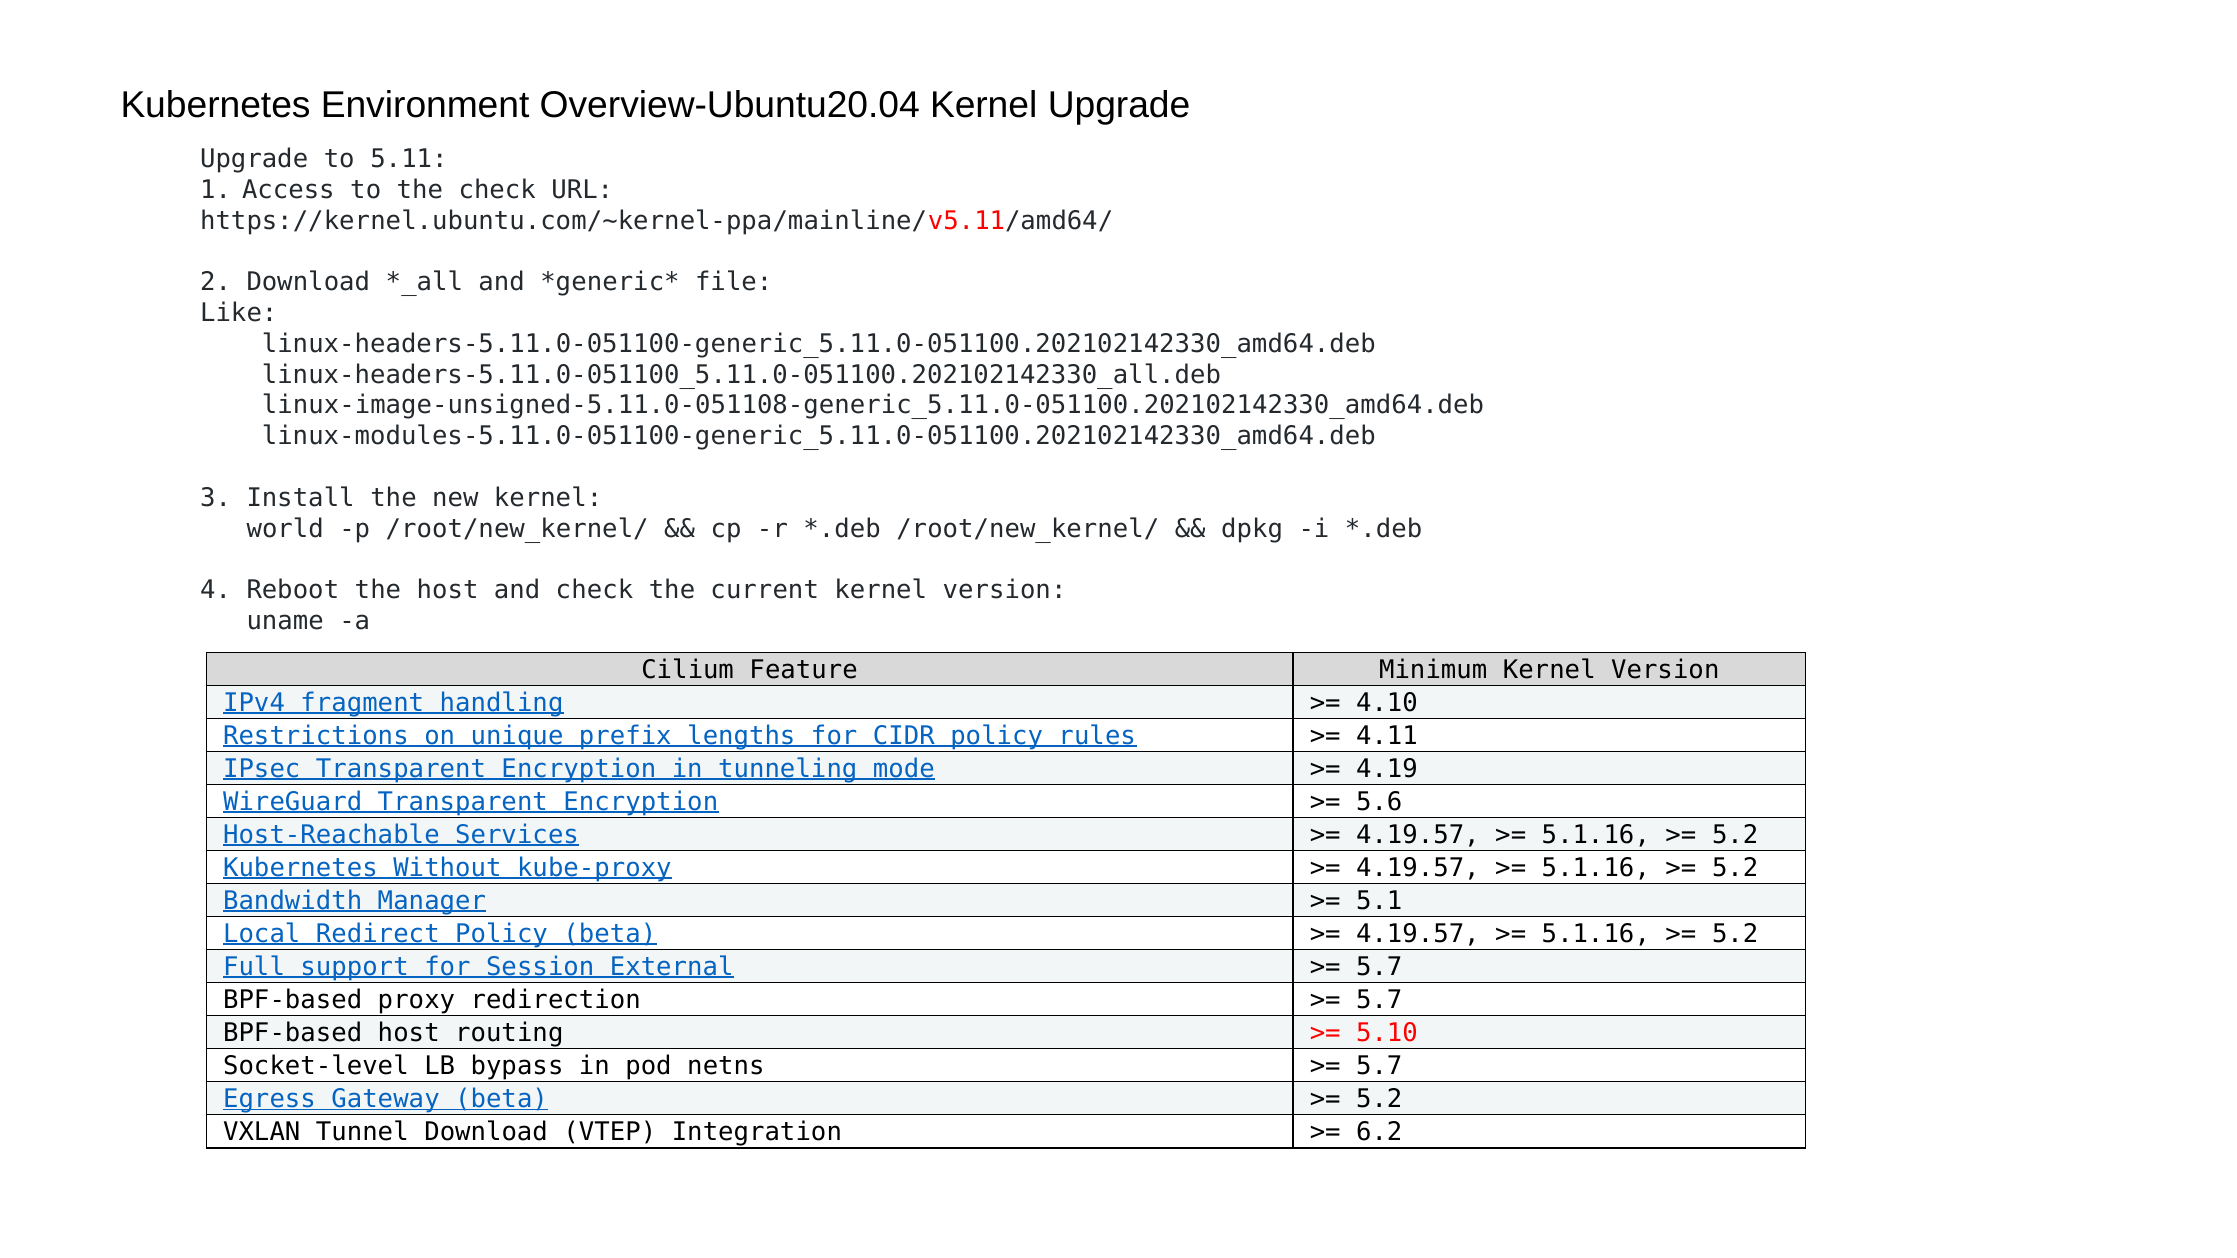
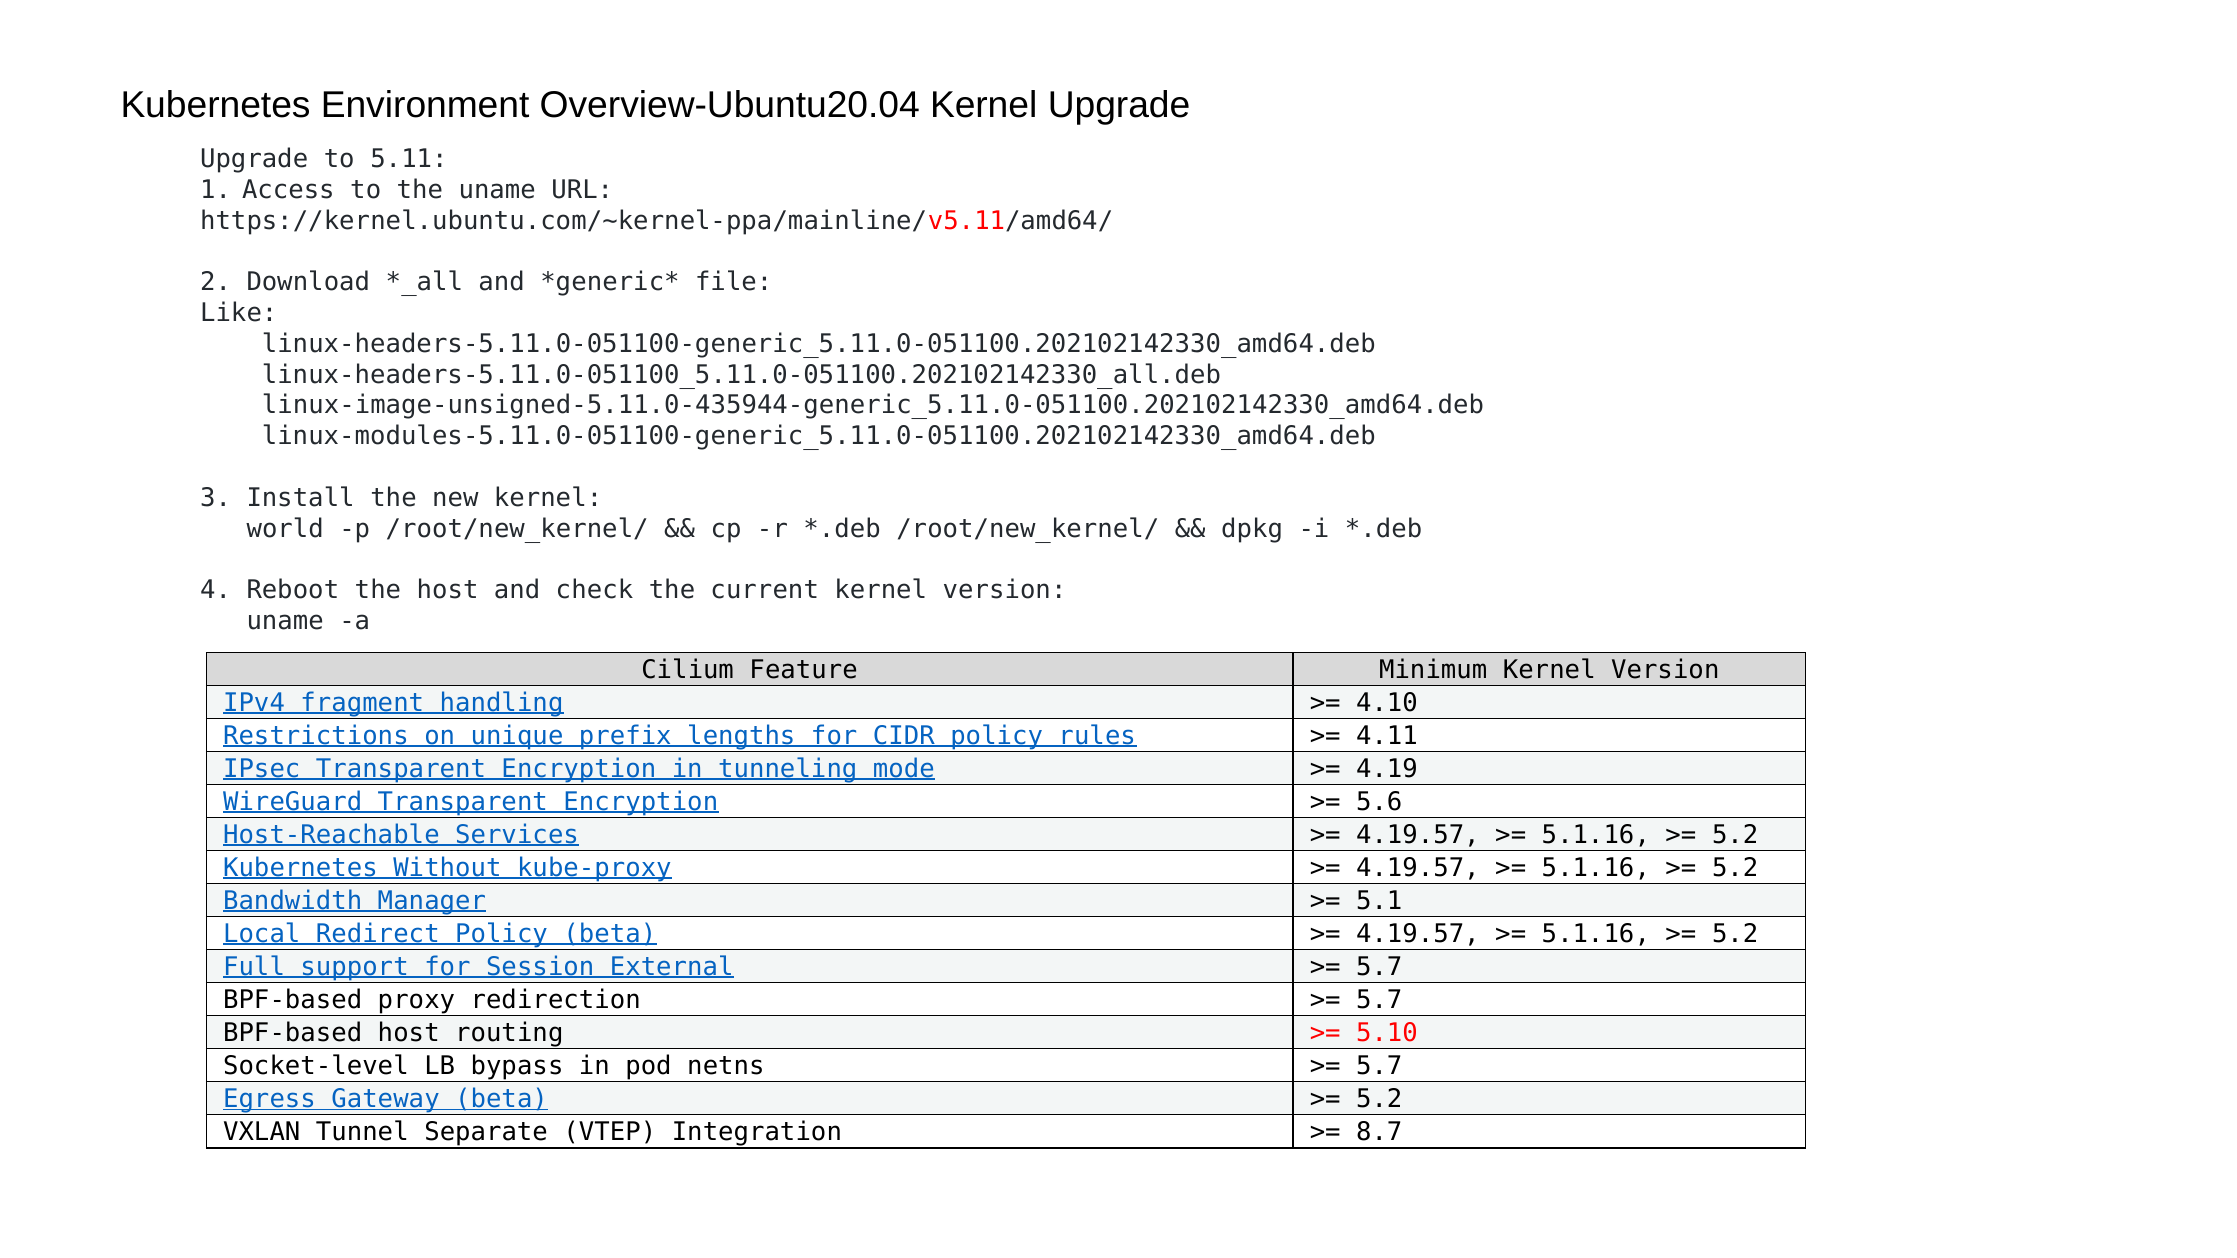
the check: check -> uname (497, 190)
linux-image-unsigned-5.11.0-051108-generic_5.11.0-051100.202102142330_amd64.deb: linux-image-unsigned-5.11.0-051108-generic_5.11.0-051100.202102142330_amd64.deb -> linux-image-unsigned-5.11.0-435944-generic_5.11.0-051100.202102142330_amd64.deb (873, 406)
Tunnel Download: Download -> Separate (486, 1133)
6.2: 6.2 -> 8.7 (1379, 1133)
